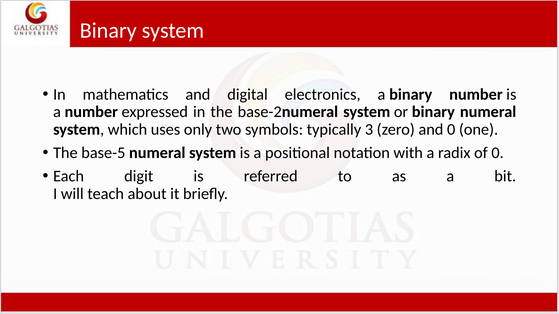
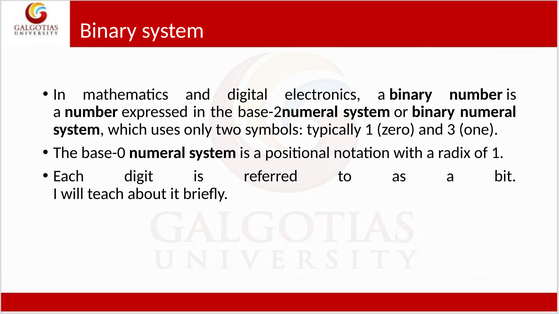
typically 3: 3 -> 1 (369, 130)
and 0: 0 -> 3 (451, 130)
base-5: base-5 -> base-0 (103, 153)
of 0: 0 -> 1 (498, 153)
